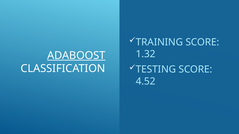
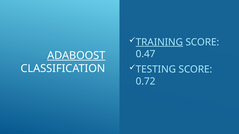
TRAINING underline: none -> present (159, 42)
1.32: 1.32 -> 0.47 (146, 54)
4.52: 4.52 -> 0.72 (146, 82)
